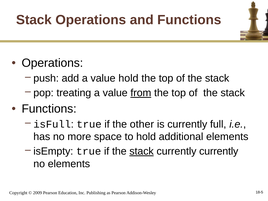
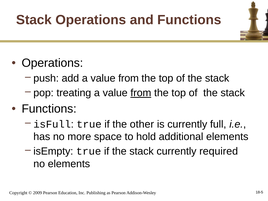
add a value hold: hold -> from (129, 78)
stack underline: present -> none (142, 151)
currently currently: currently -> required (219, 151)
